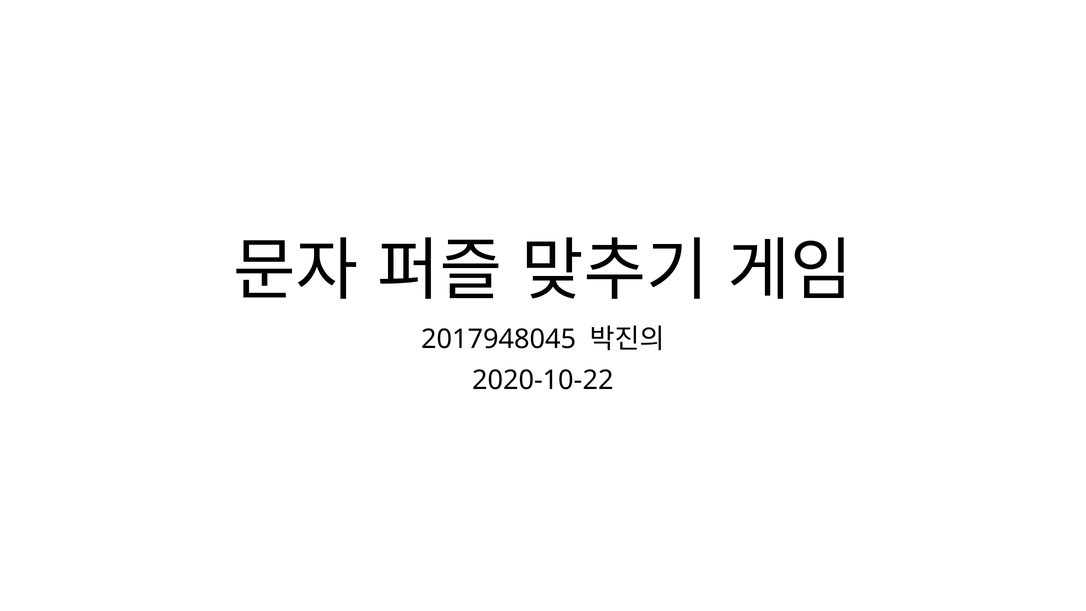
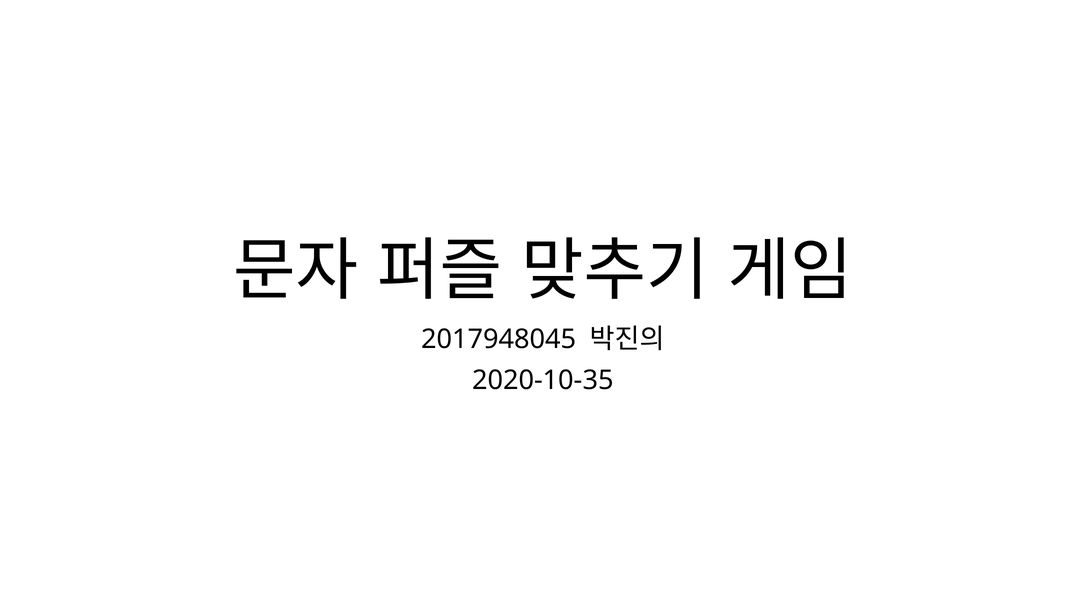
2020-10-22: 2020-10-22 -> 2020-10-35 (543, 380)
